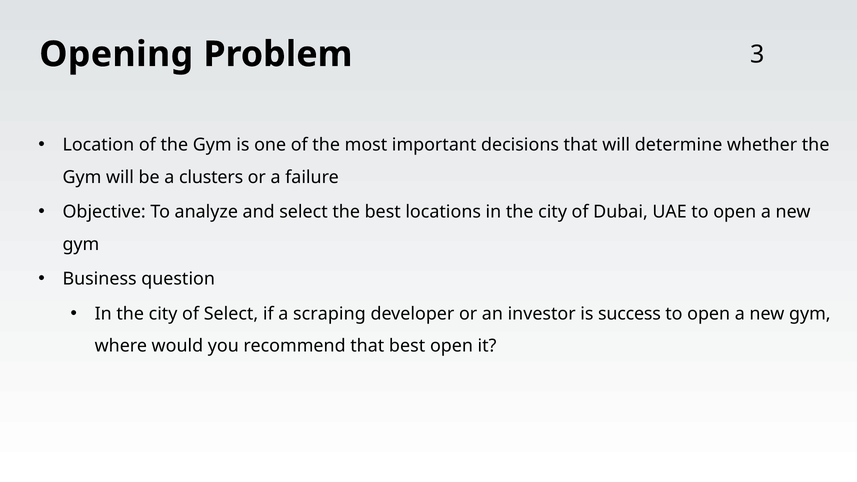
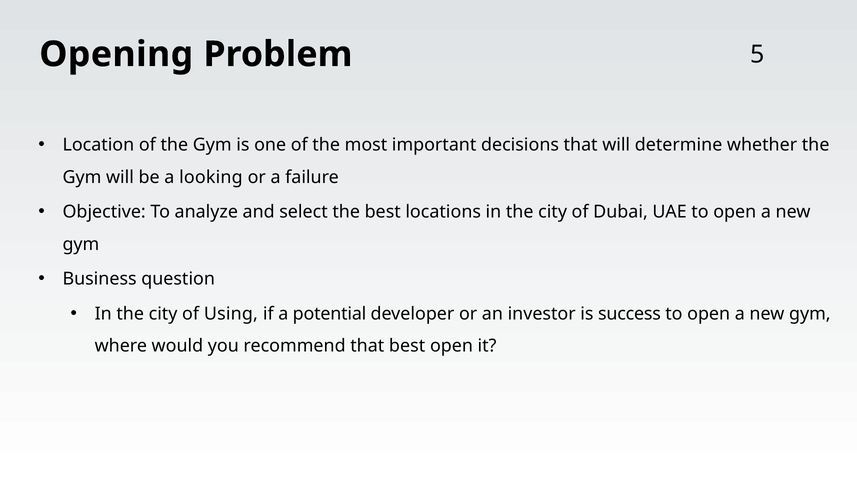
3: 3 -> 5 (757, 54)
clusters: clusters -> looking (211, 177)
of Select: Select -> Using (231, 314)
scraping: scraping -> potential (330, 314)
